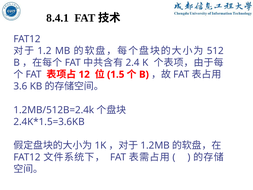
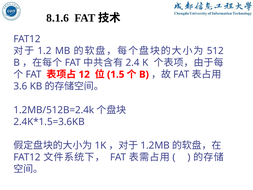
8.4.1: 8.4.1 -> 8.1.6 (58, 18)
